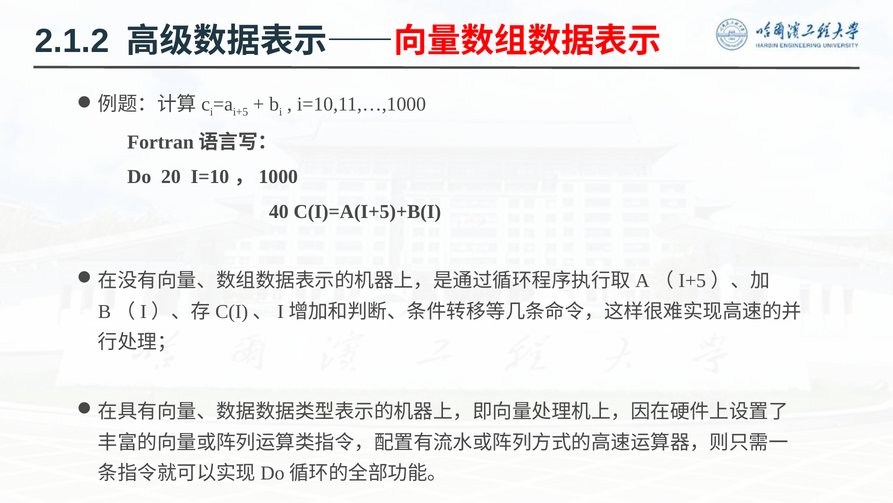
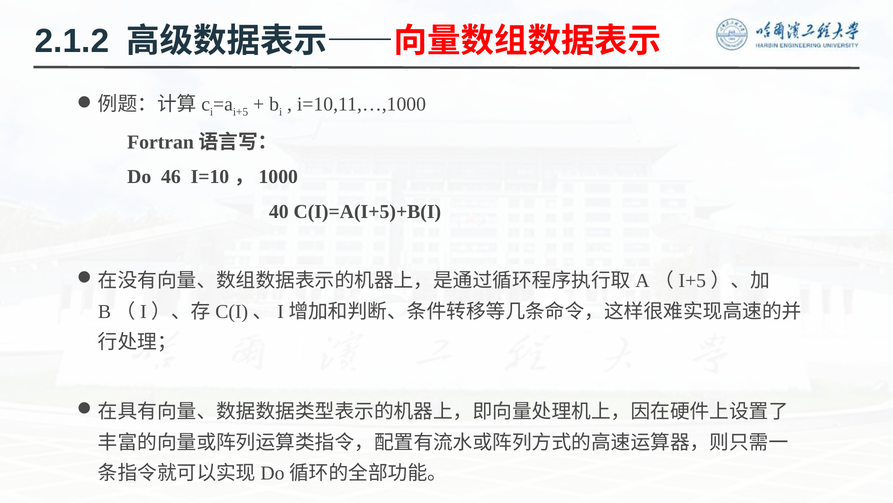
20: 20 -> 46 (171, 177)
